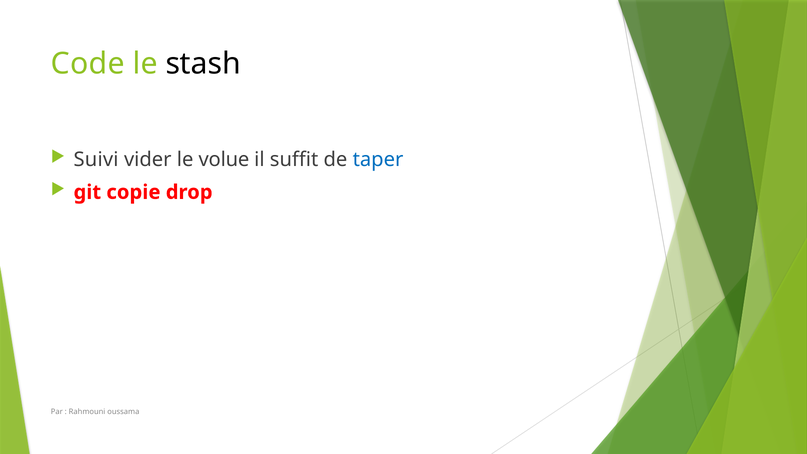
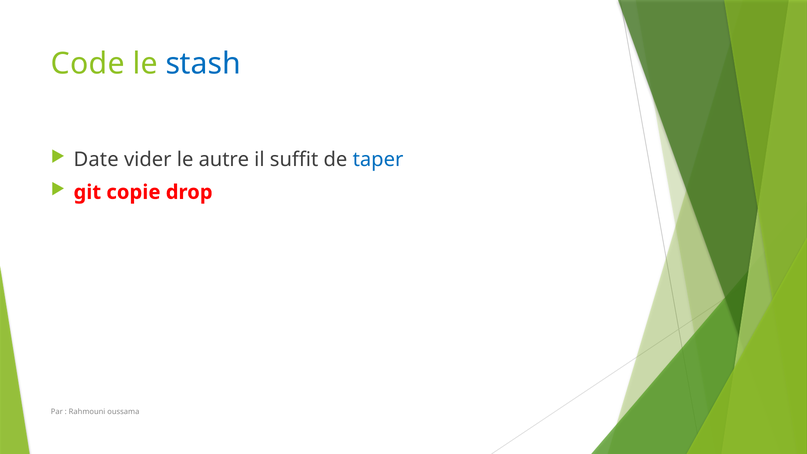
stash colour: black -> blue (203, 64)
Suivi: Suivi -> Date (96, 160)
volue: volue -> autre (224, 160)
